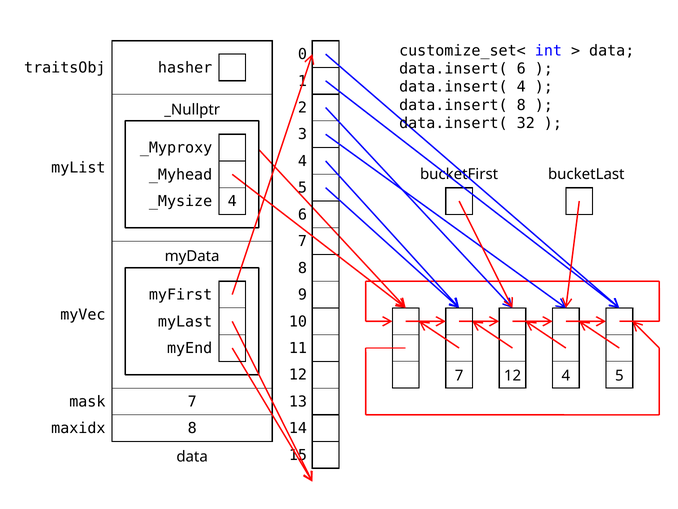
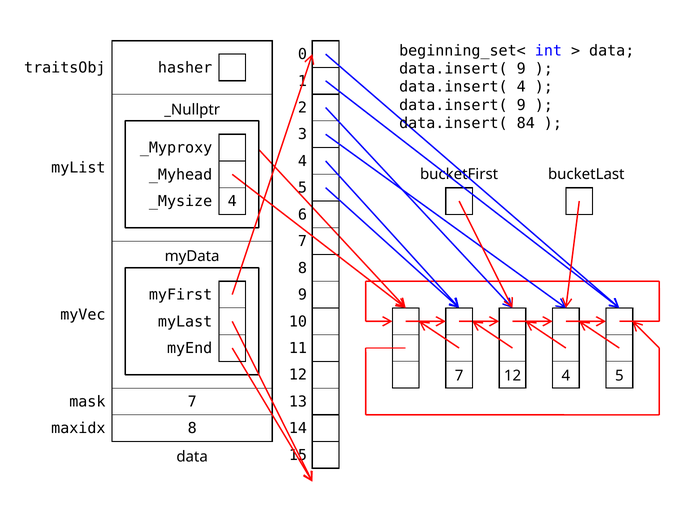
customize_set<: customize_set< -> beginning_set< (462, 51)
6: 6 -> 9 (521, 69)
8: 8 -> 9 (521, 105)
32: 32 -> 84 (526, 123)
